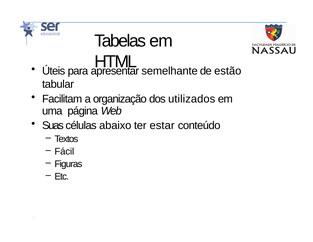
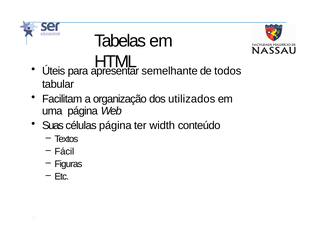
estão: estão -> todos (228, 71)
células abaixo: abaixo -> página (115, 125)
estar: estar -> width (162, 125)
